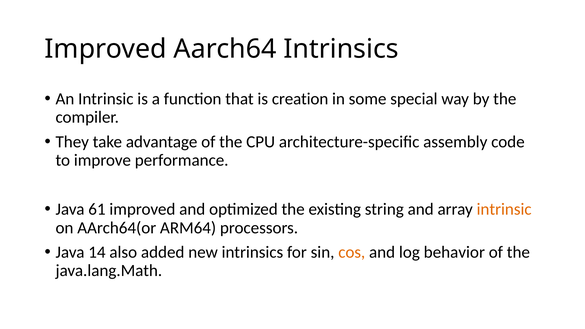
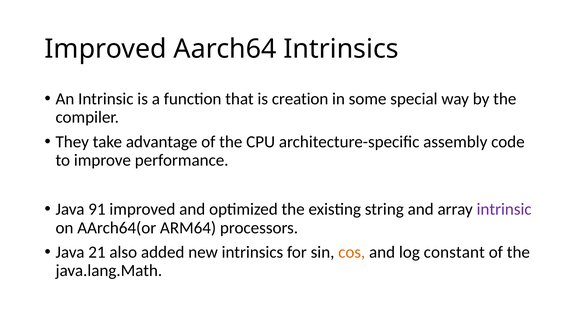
61: 61 -> 91 (97, 209)
intrinsic colour: orange -> purple (504, 209)
14: 14 -> 21 (97, 252)
behavior: behavior -> constant (454, 252)
